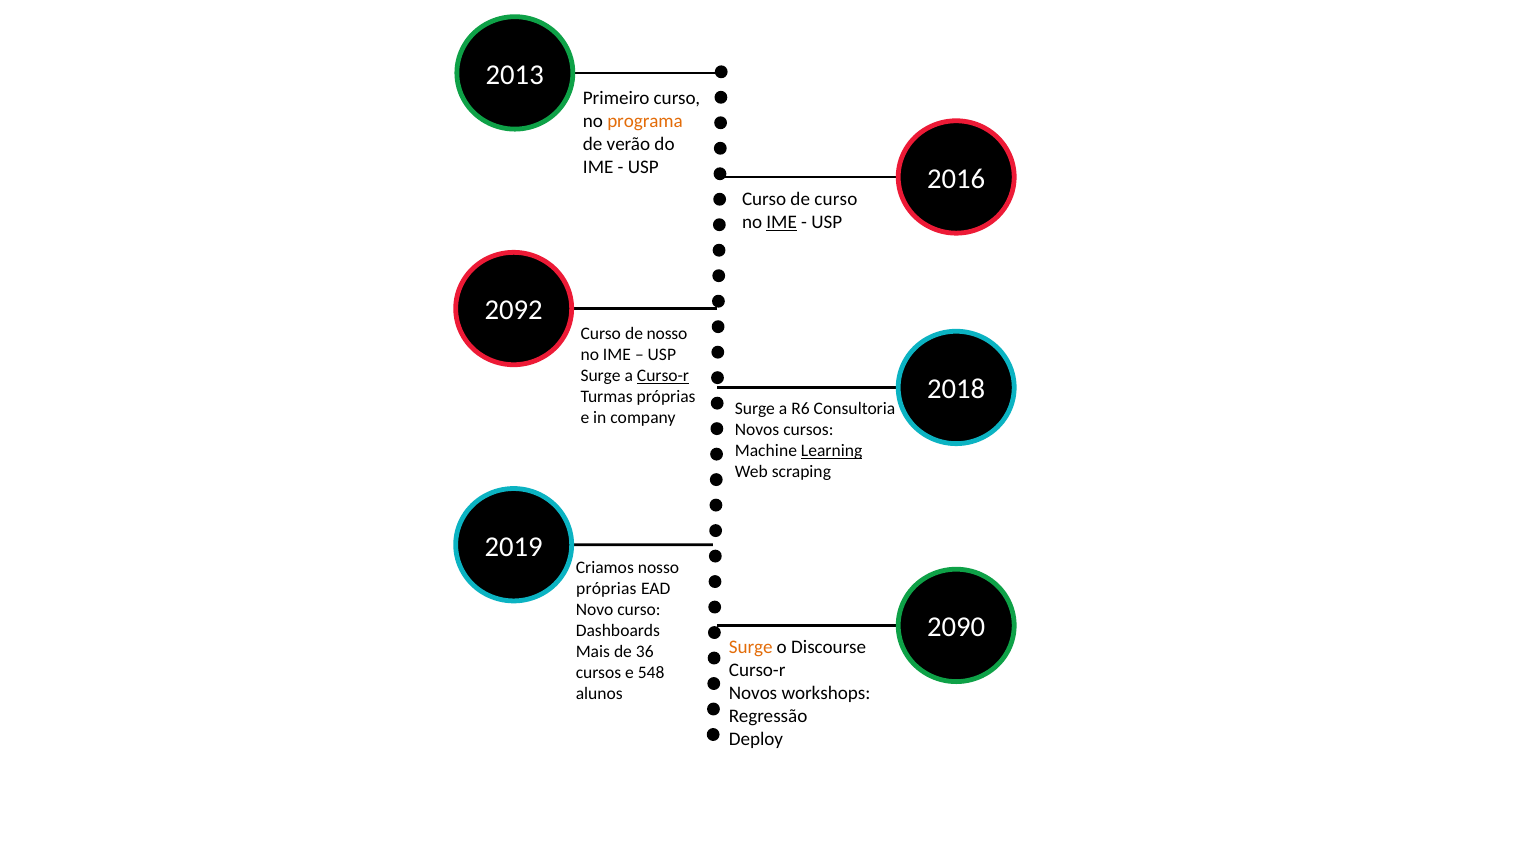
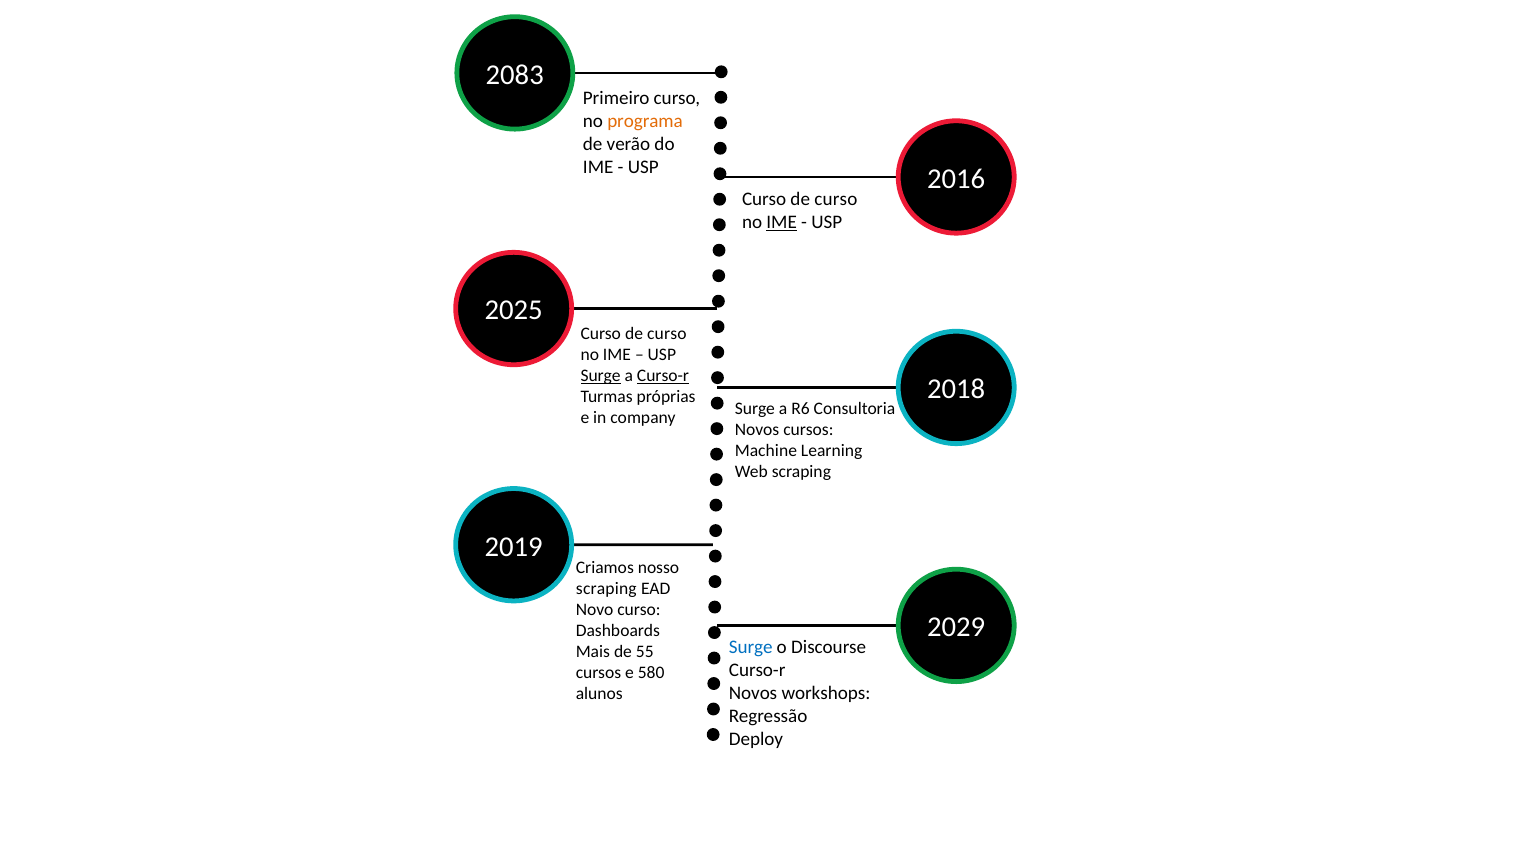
2013: 2013 -> 2083 (515, 75)
2092: 2092 -> 2025 (514, 311)
nosso: nosso -> curso (667, 334)
Surge underline: none -> present (601, 376)
Learning underline: present -> none (832, 451)
próprias: próprias -> scraping (606, 589)
2090: 2090 -> 2029 (956, 628)
Surge colour: orange -> blue (751, 647)
36: 36 -> 55 (645, 652)
548: 548 -> 580 (651, 673)
